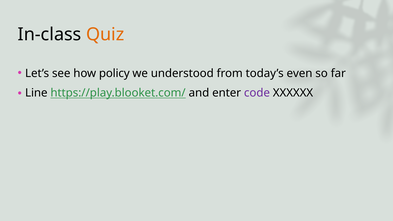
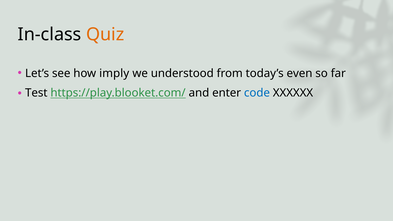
policy: policy -> imply (114, 73)
Line: Line -> Test (36, 93)
code colour: purple -> blue (257, 93)
